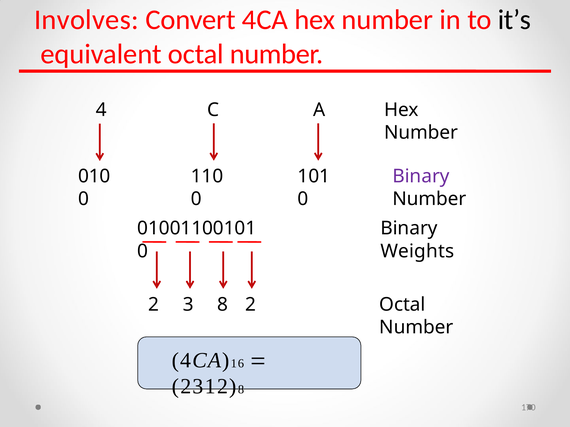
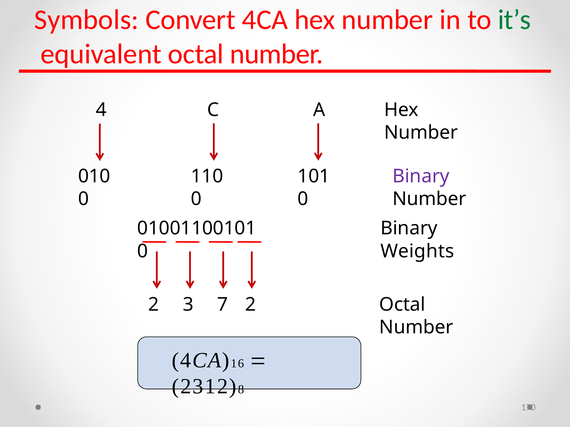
Involves: Involves -> Symbols (87, 20)
it’s colour: black -> green (514, 20)
3 8: 8 -> 7 (223, 305)
